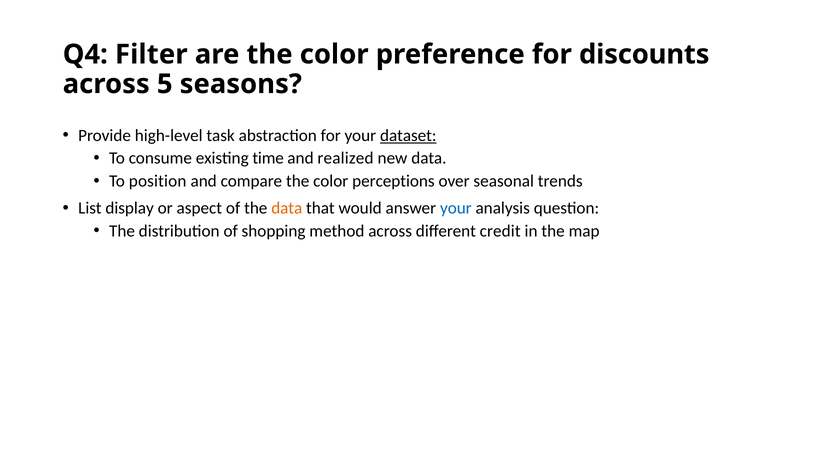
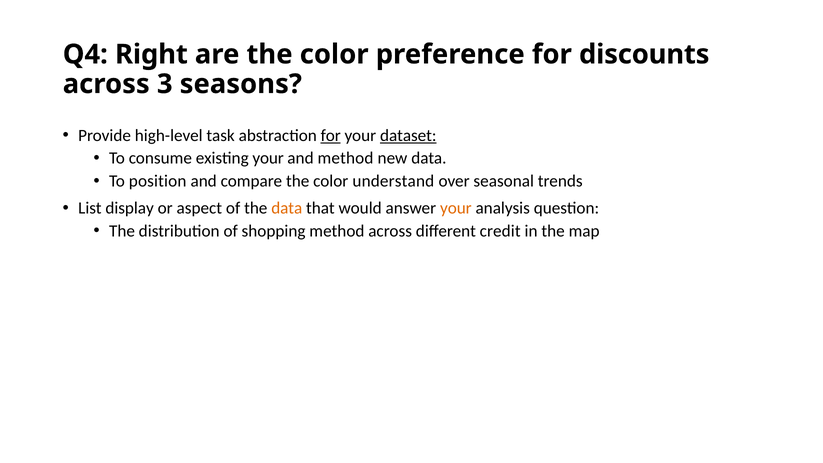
Filter: Filter -> Right (151, 54)
5: 5 -> 3 (165, 84)
for underline: none -> present (331, 135)
existing time: time -> your (268, 158)
and realized: realized -> method (346, 158)
perceptions: perceptions -> understand (393, 181)
your colour: blue -> orange (456, 208)
